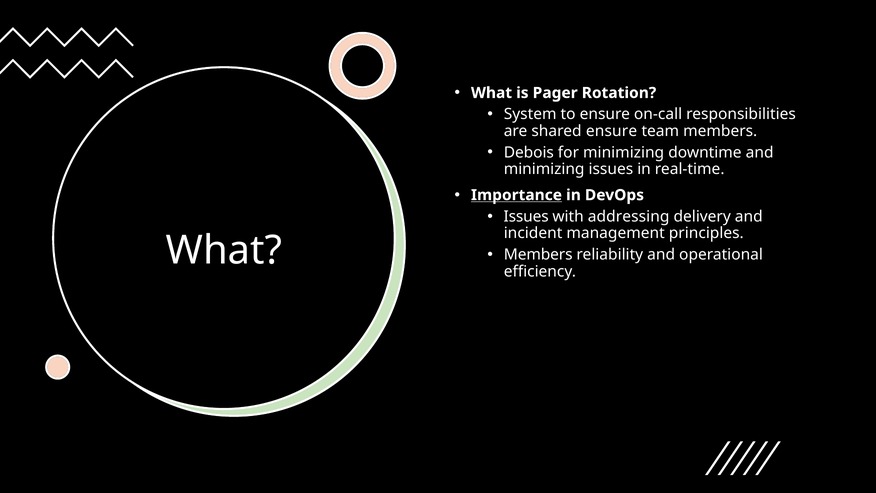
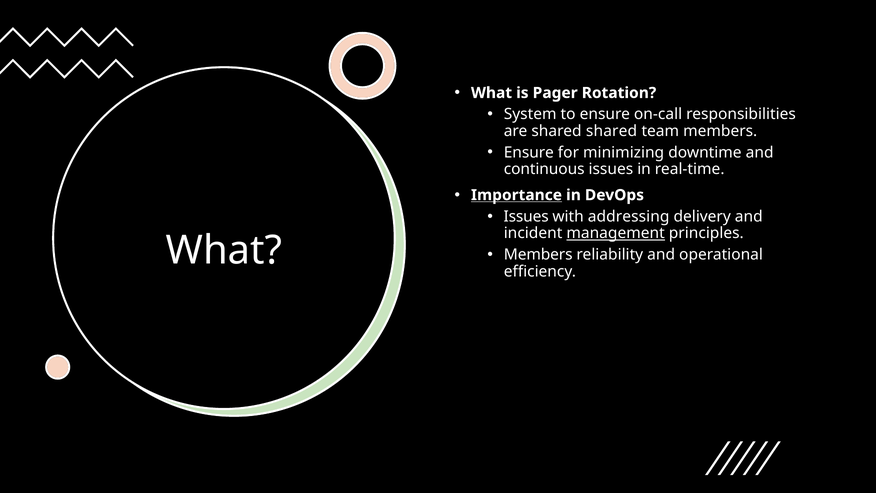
shared ensure: ensure -> shared (612, 131)
Debois: Debois -> Ensure (529, 152)
minimizing: minimizing -> continuous (544, 169)
management underline: none -> present (616, 233)
